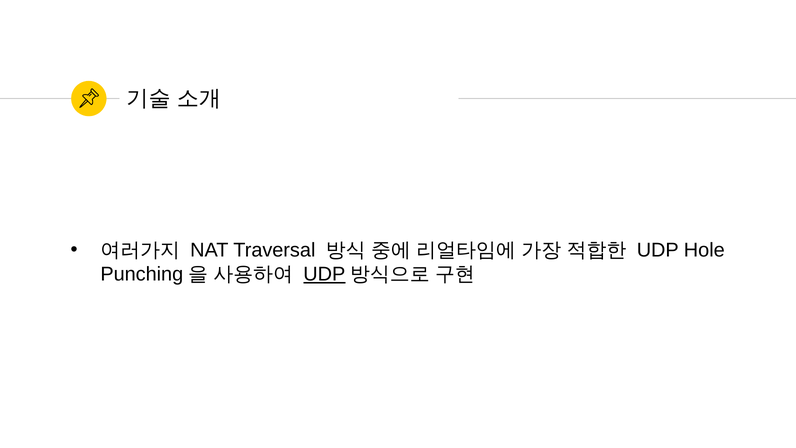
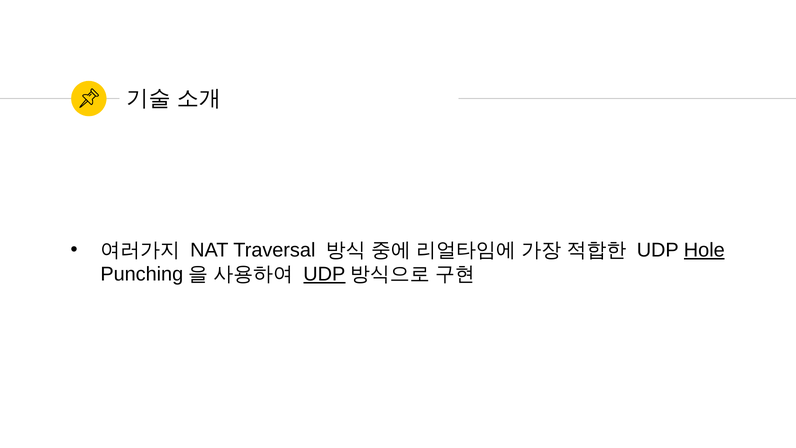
Hole underline: none -> present (704, 250)
